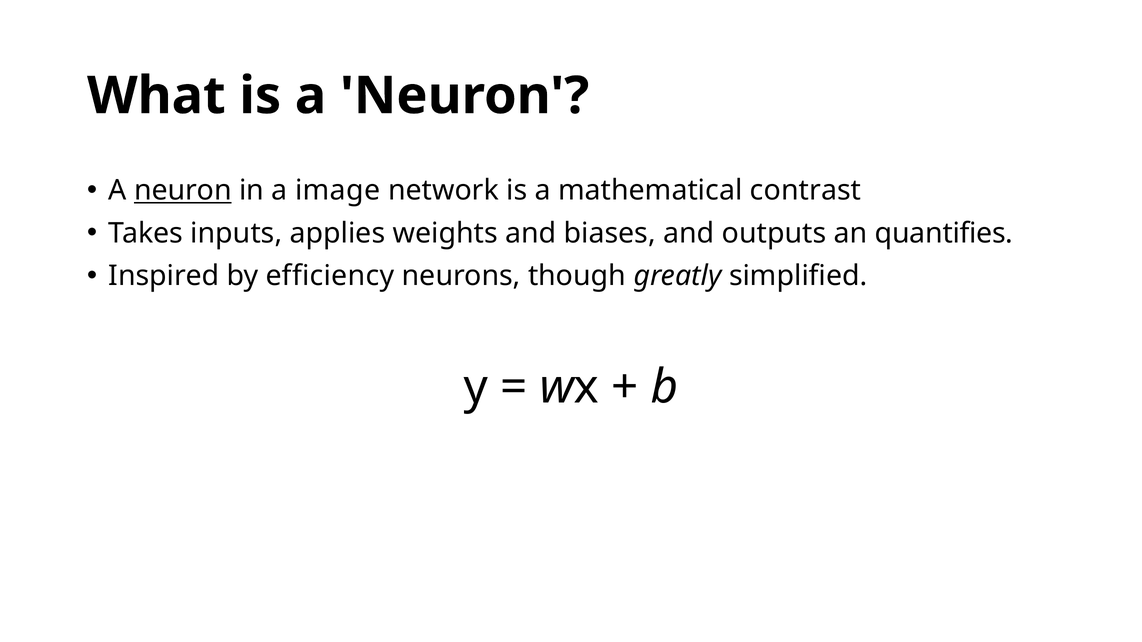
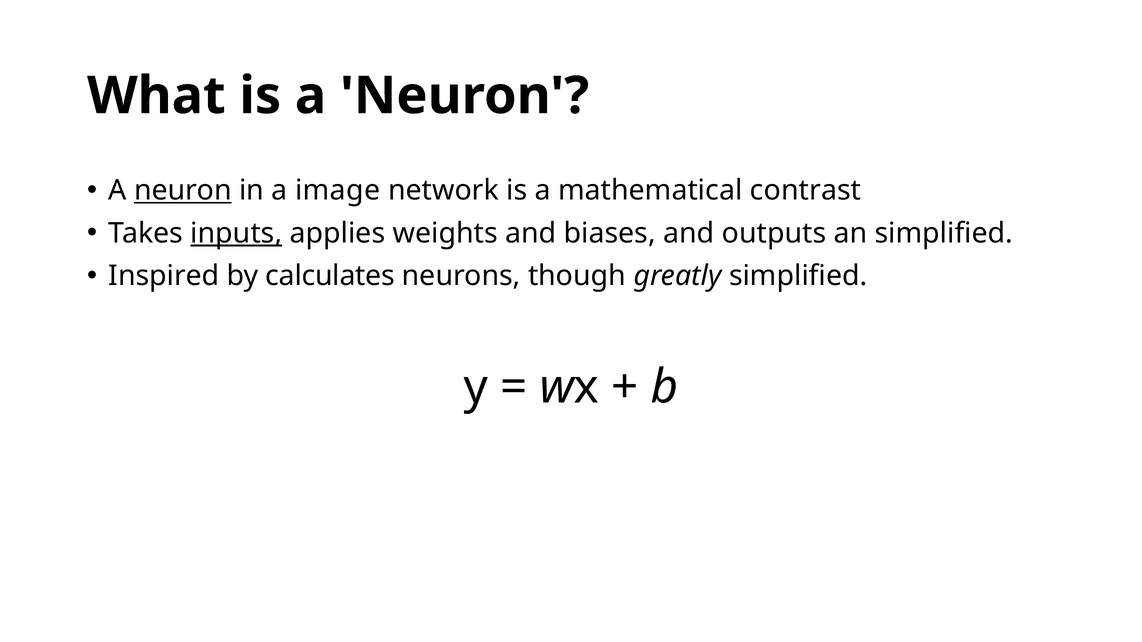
inputs underline: none -> present (236, 233)
an quantifies: quantifies -> simplified (944, 233)
efficiency: efficiency -> calculates (330, 276)
